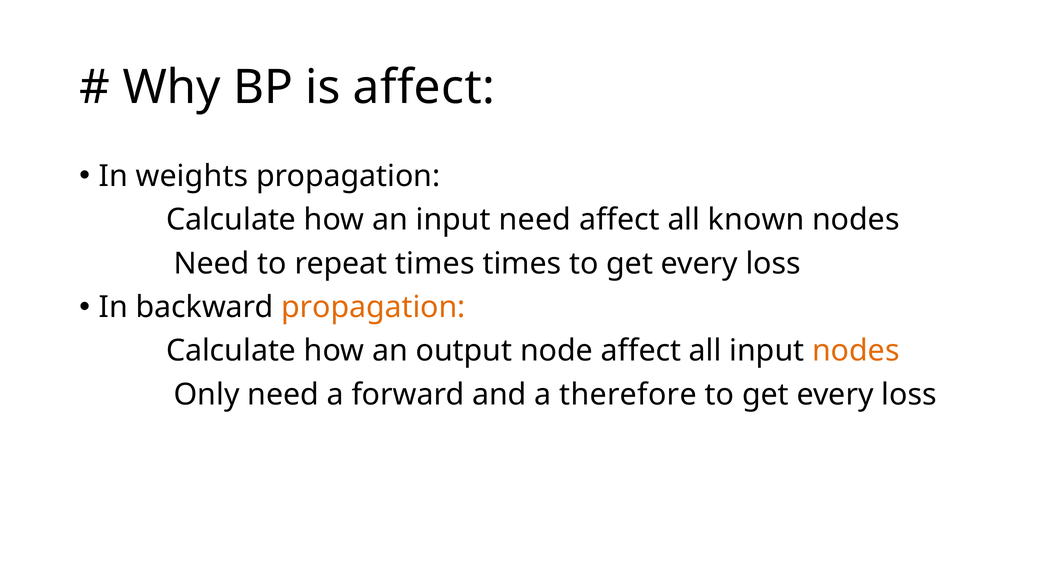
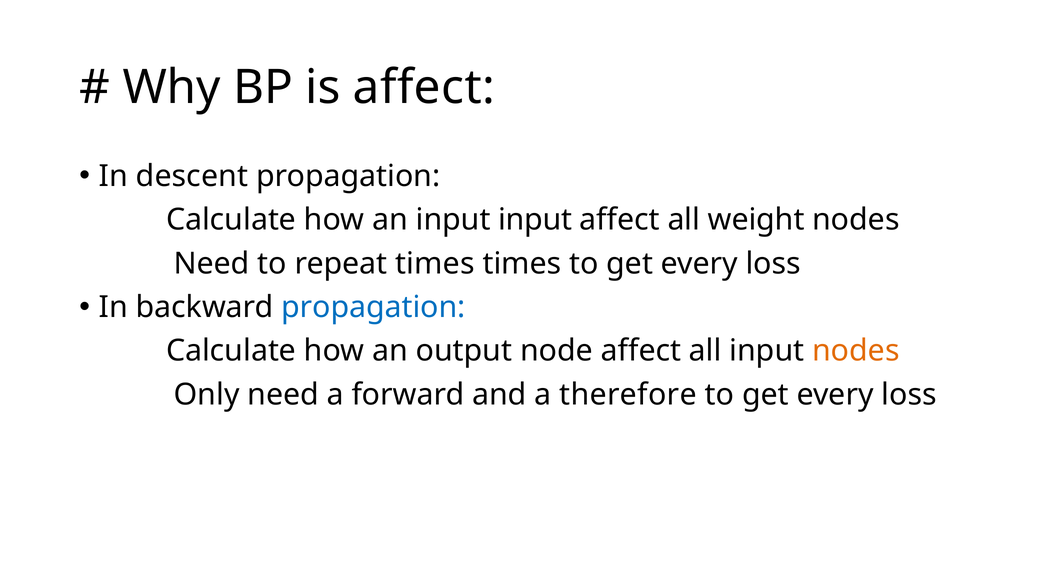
weights: weights -> descent (192, 176)
input need: need -> input (535, 220)
known: known -> weight (756, 220)
propagation colour: orange -> blue (373, 307)
